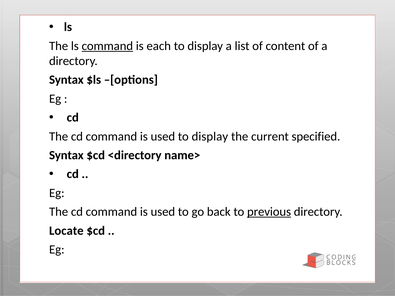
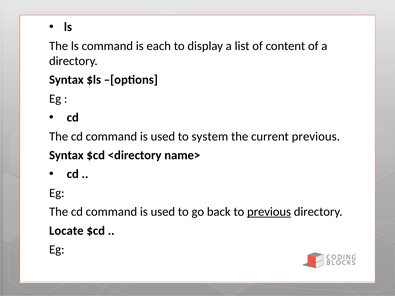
command underline: present -> none (107, 46)
used to display: display -> system (210, 136)
current specified: specified -> previous (316, 136)
